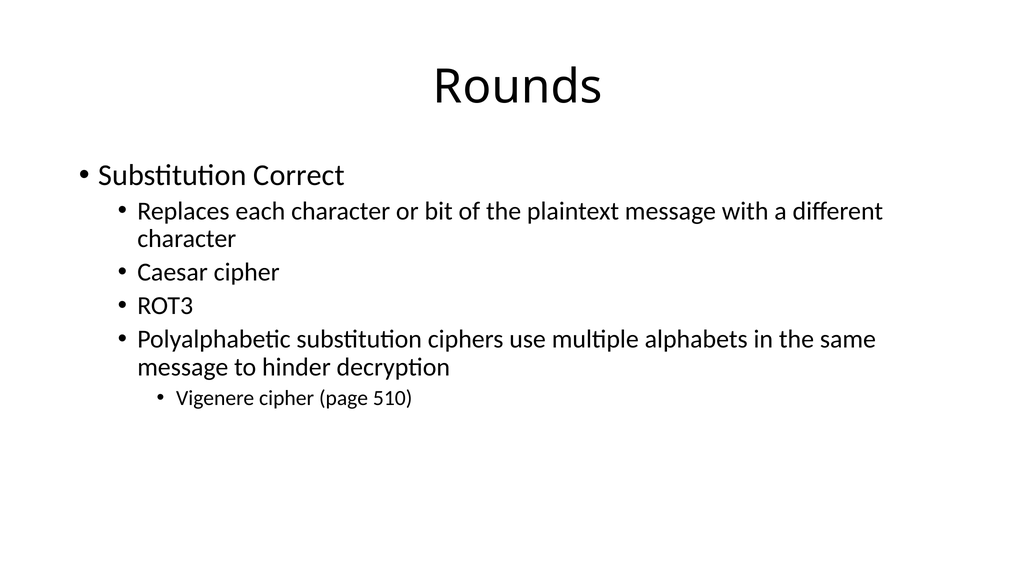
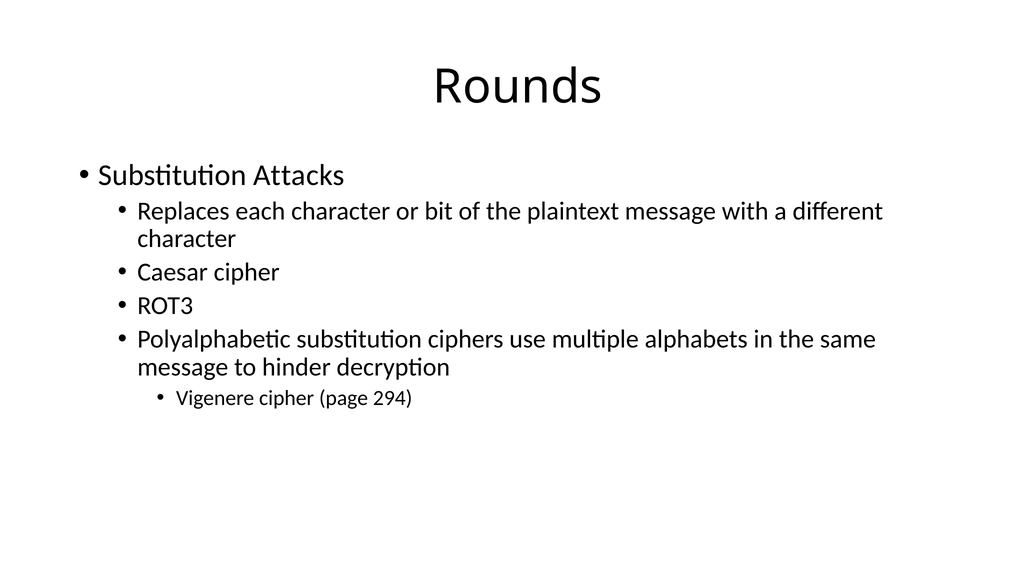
Correct: Correct -> Attacks (299, 175)
510: 510 -> 294 (393, 398)
